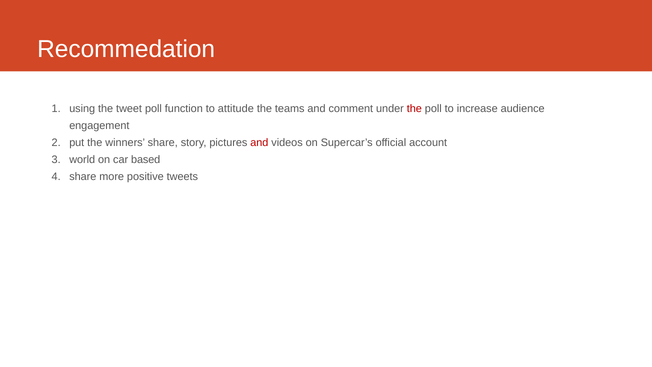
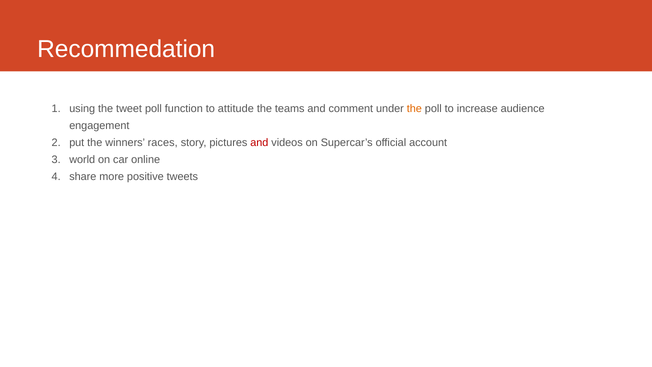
the colour: red -> orange (414, 109)
winners share: share -> races (163, 143)
based: based -> online (146, 159)
